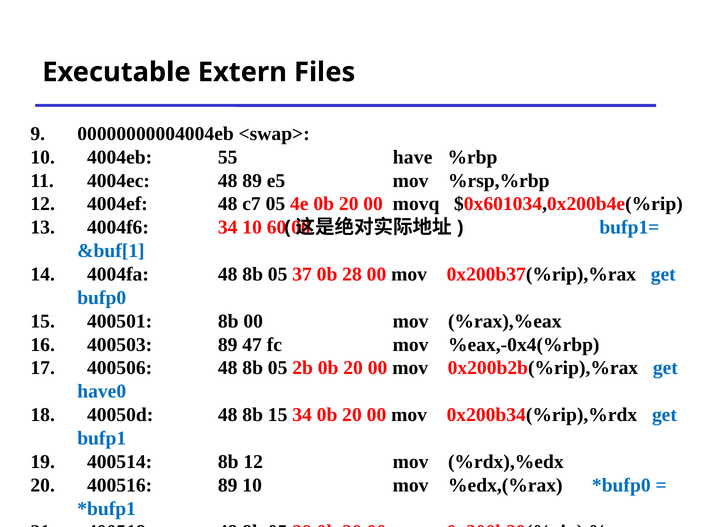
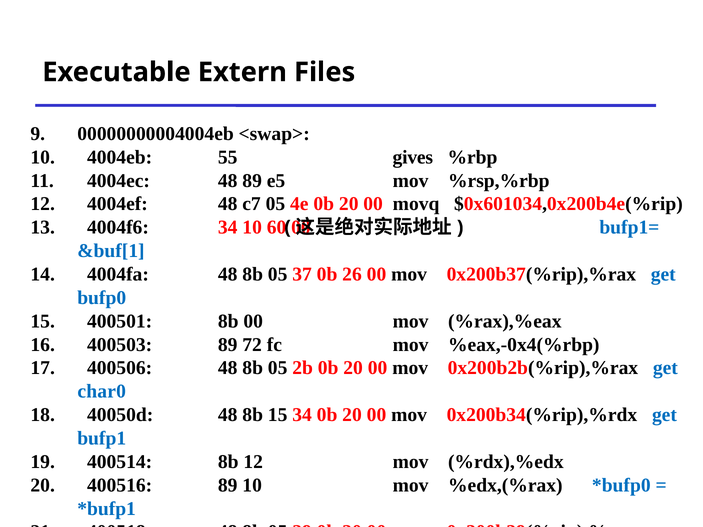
have: have -> gives (413, 157)
28: 28 -> 26 (352, 274)
47: 47 -> 72 (252, 345)
have0: have0 -> char0 (102, 392)
